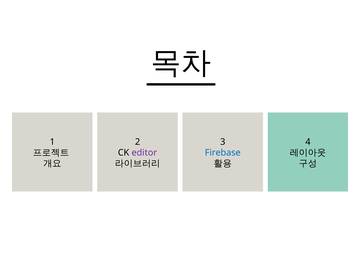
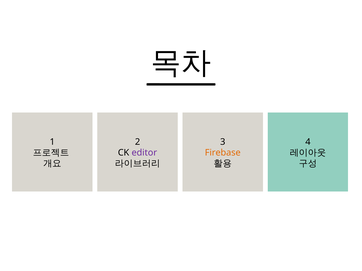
Firebase colour: blue -> orange (223, 153)
